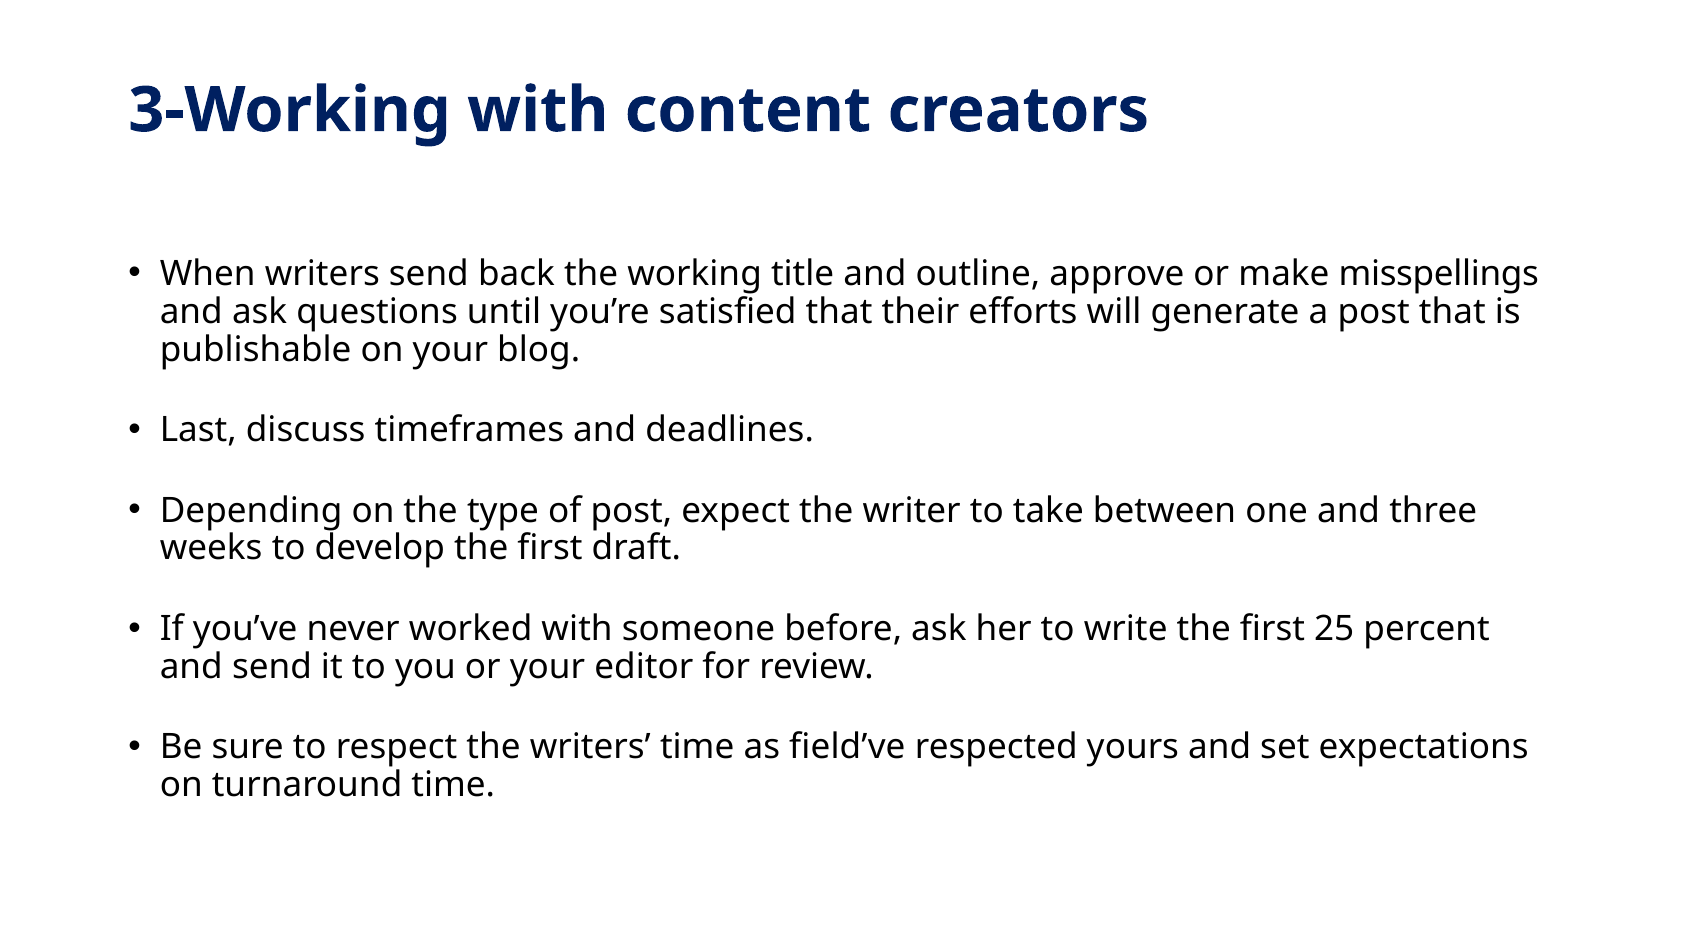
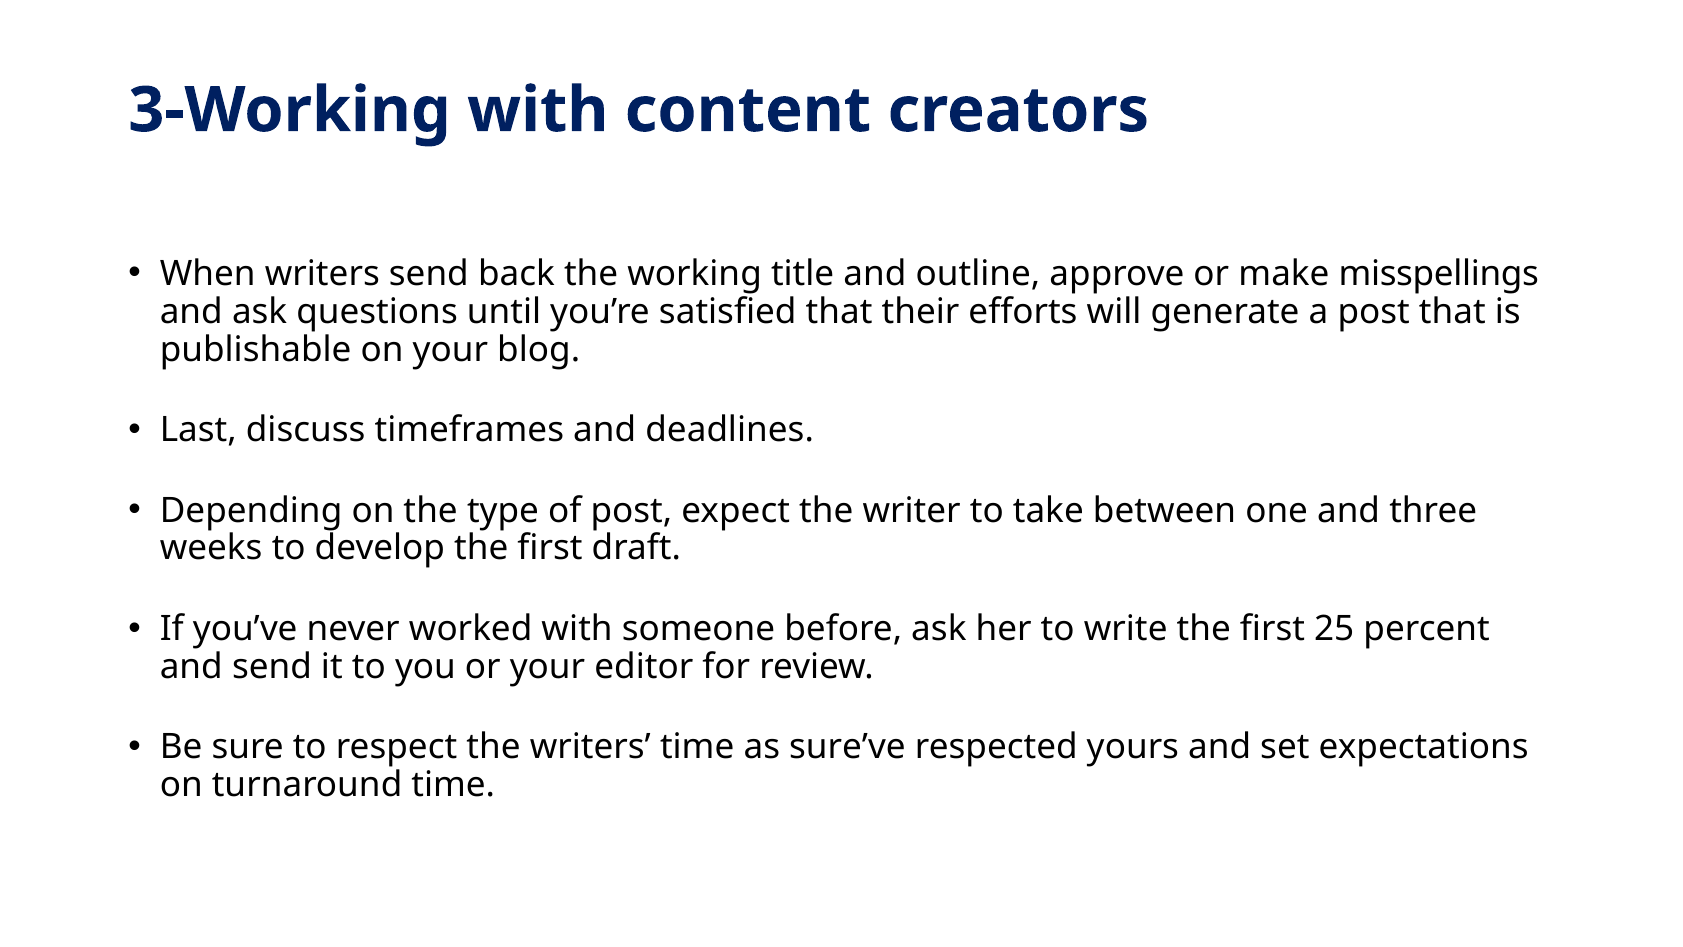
field’ve: field’ve -> sure’ve (847, 747)
